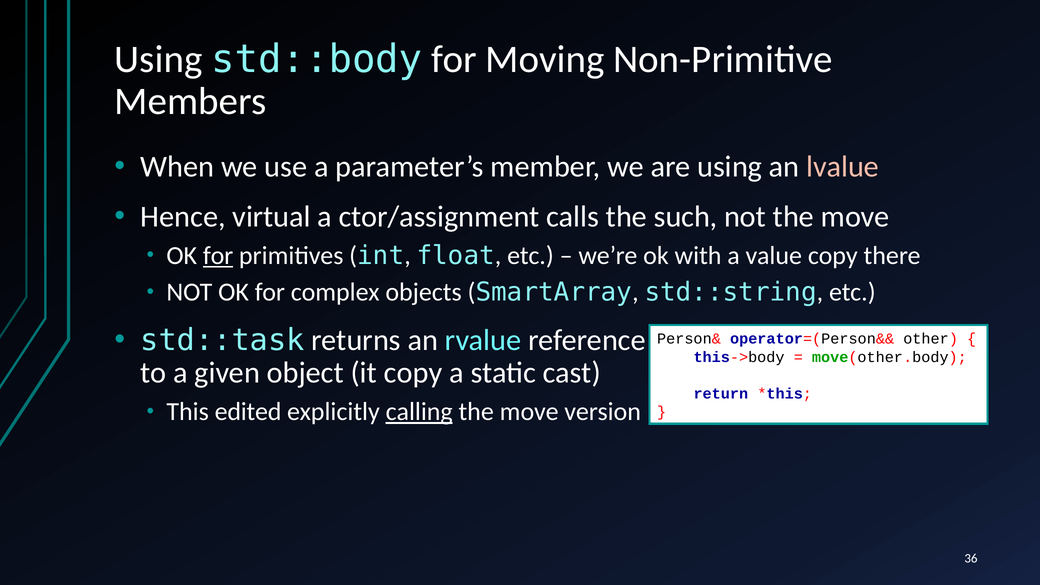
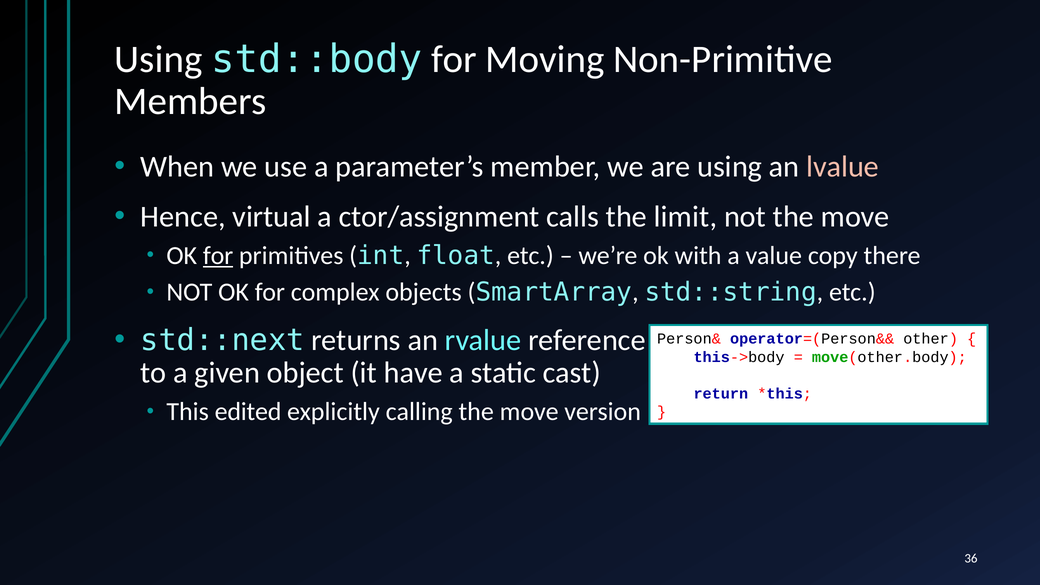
such: such -> limit (686, 217)
std::task: std::task -> std::next (222, 340)
it copy: copy -> have (413, 373)
calling underline: present -> none (419, 412)
